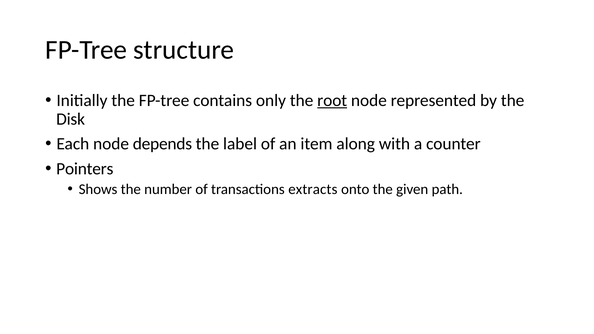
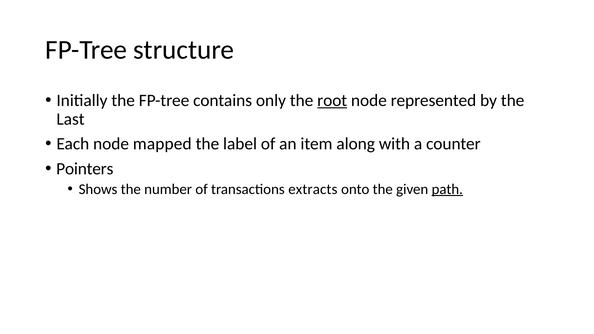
Disk: Disk -> Last (71, 119)
depends: depends -> mapped (162, 144)
path underline: none -> present (447, 189)
